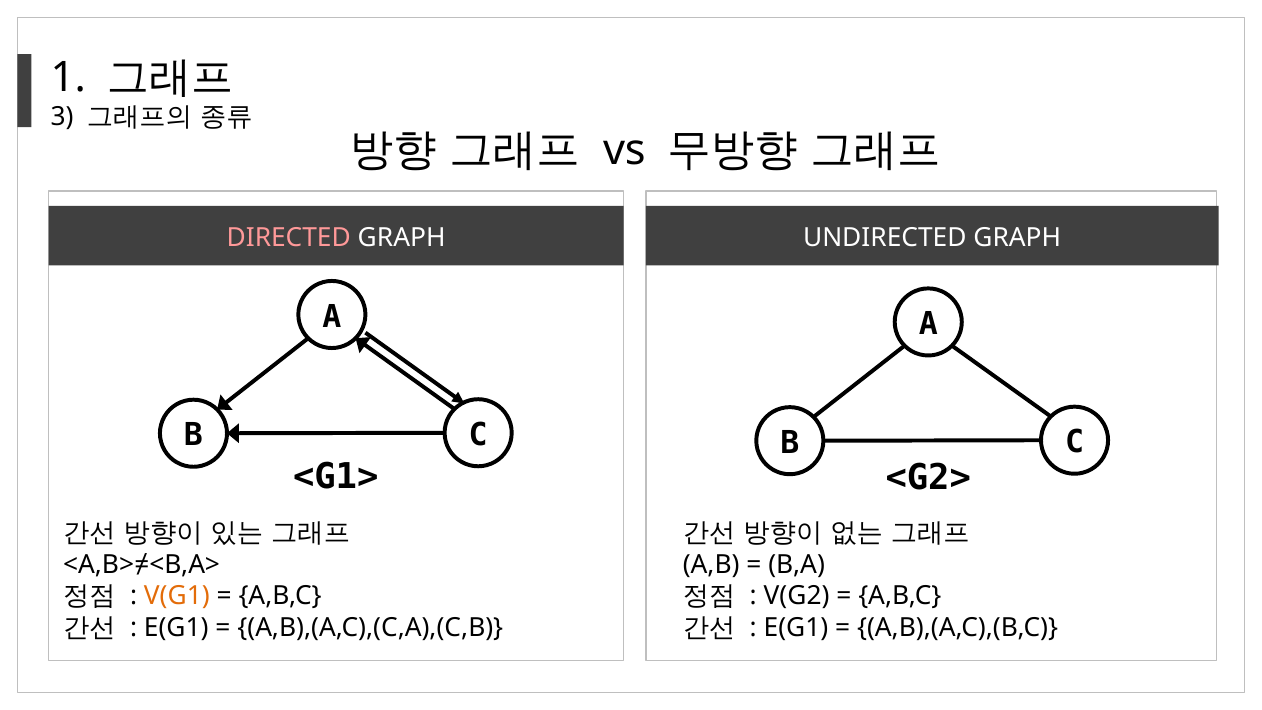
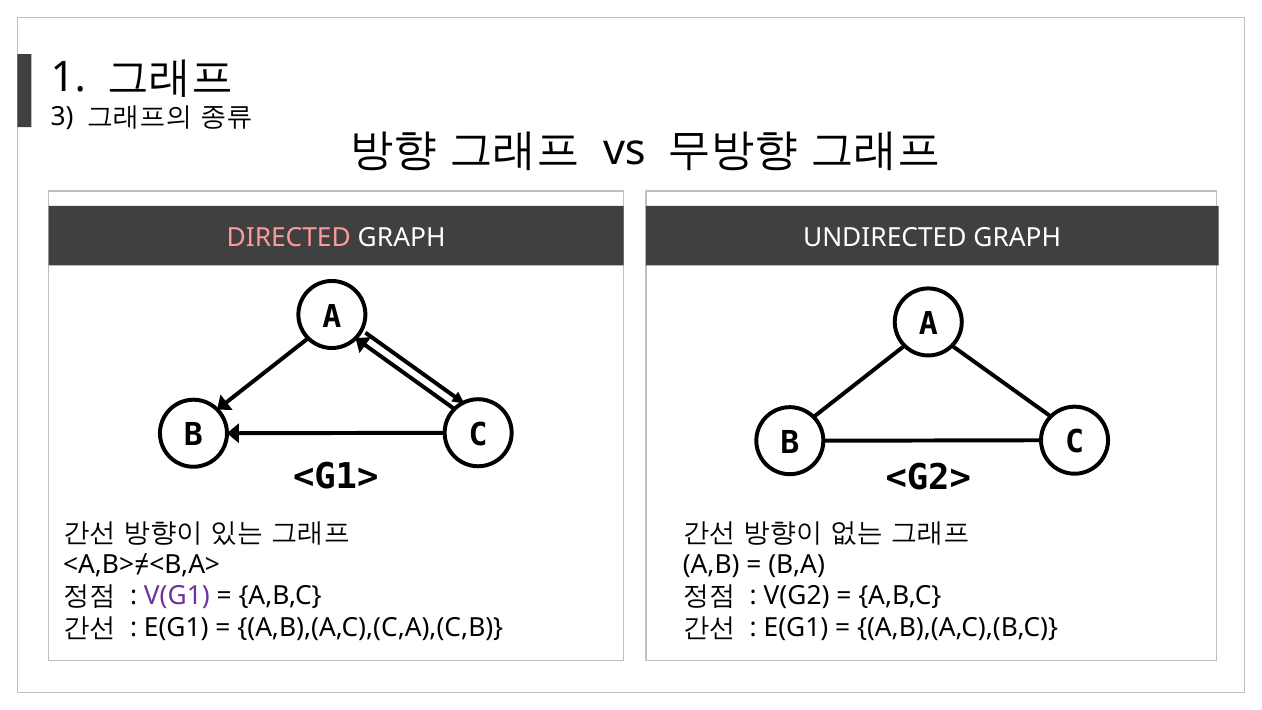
V(G1 colour: orange -> purple (177, 596)
